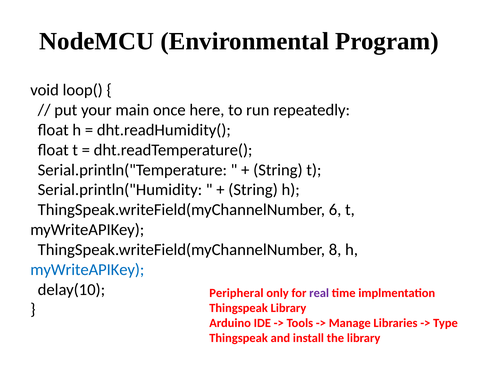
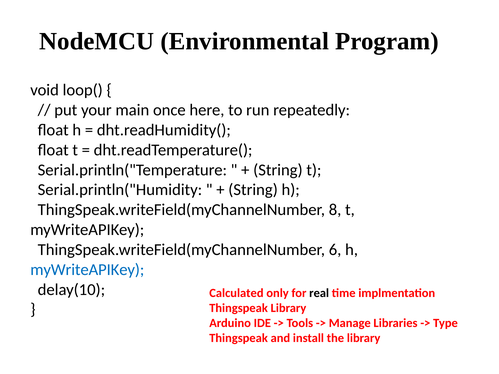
6: 6 -> 8 (335, 210)
8: 8 -> 6 (335, 250)
Peripheral: Peripheral -> Calculated (236, 293)
real colour: purple -> black (319, 293)
